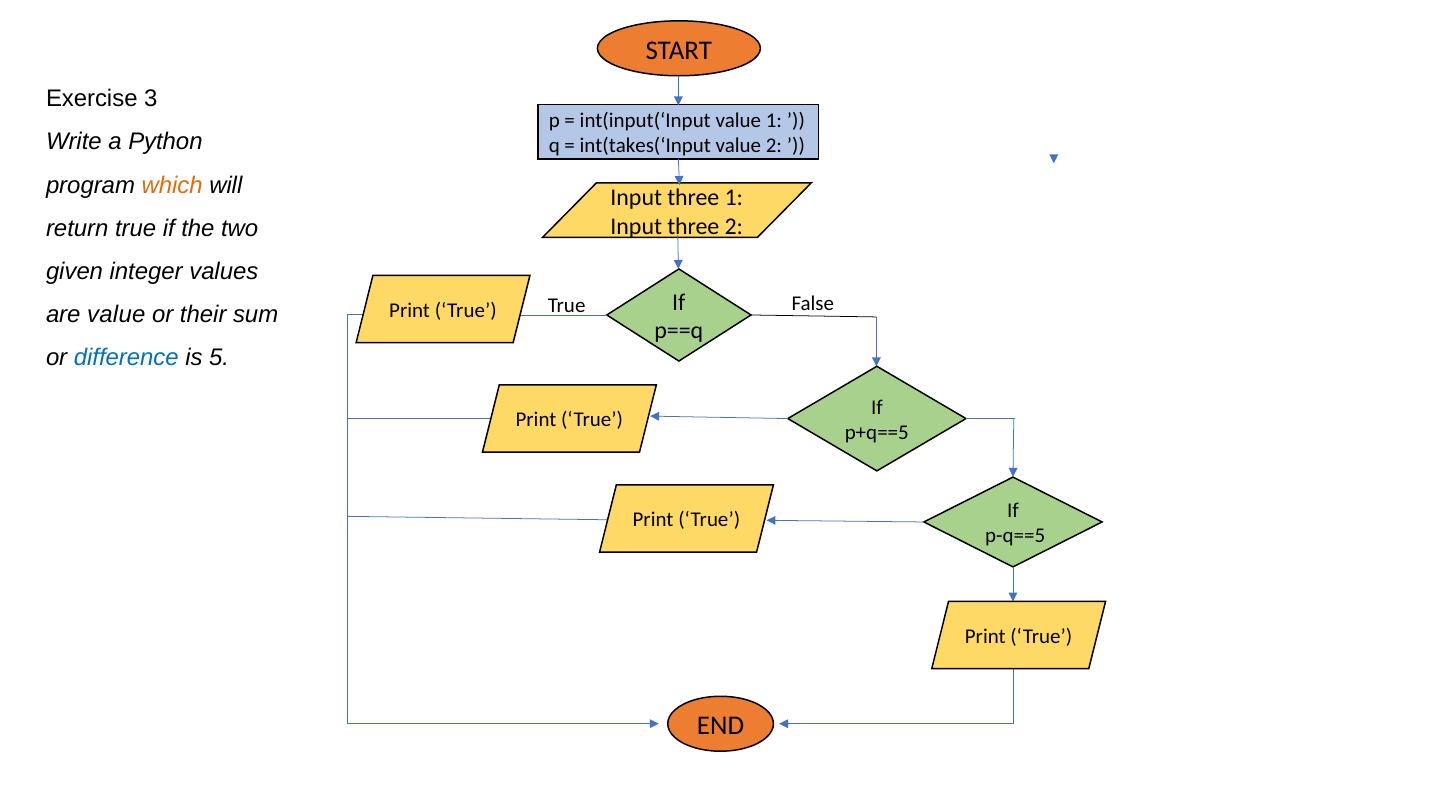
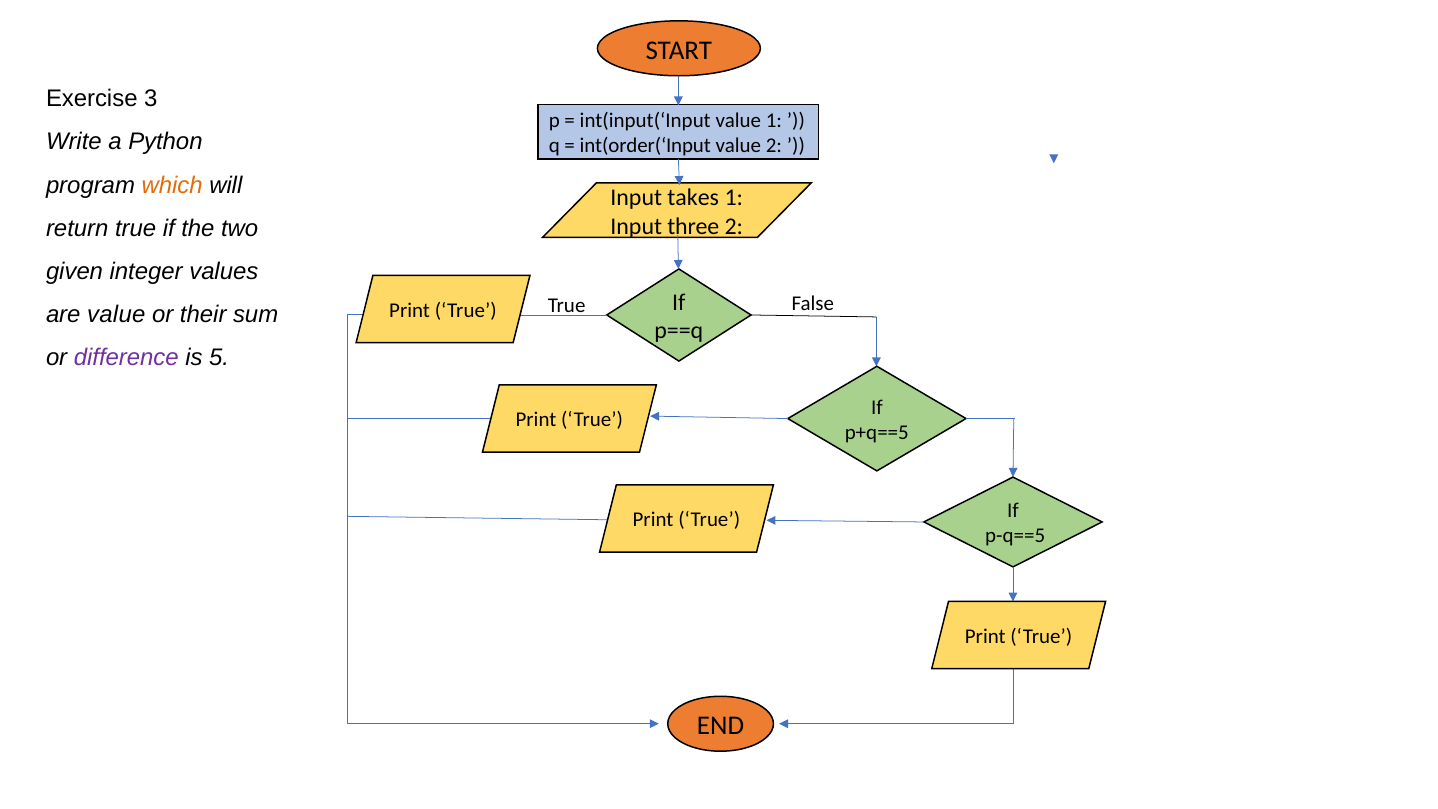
int(takes(‘Input: int(takes(‘Input -> int(order(‘Input (645, 146)
three: three -> takes (693, 197)
difference colour: blue -> purple (126, 357)
